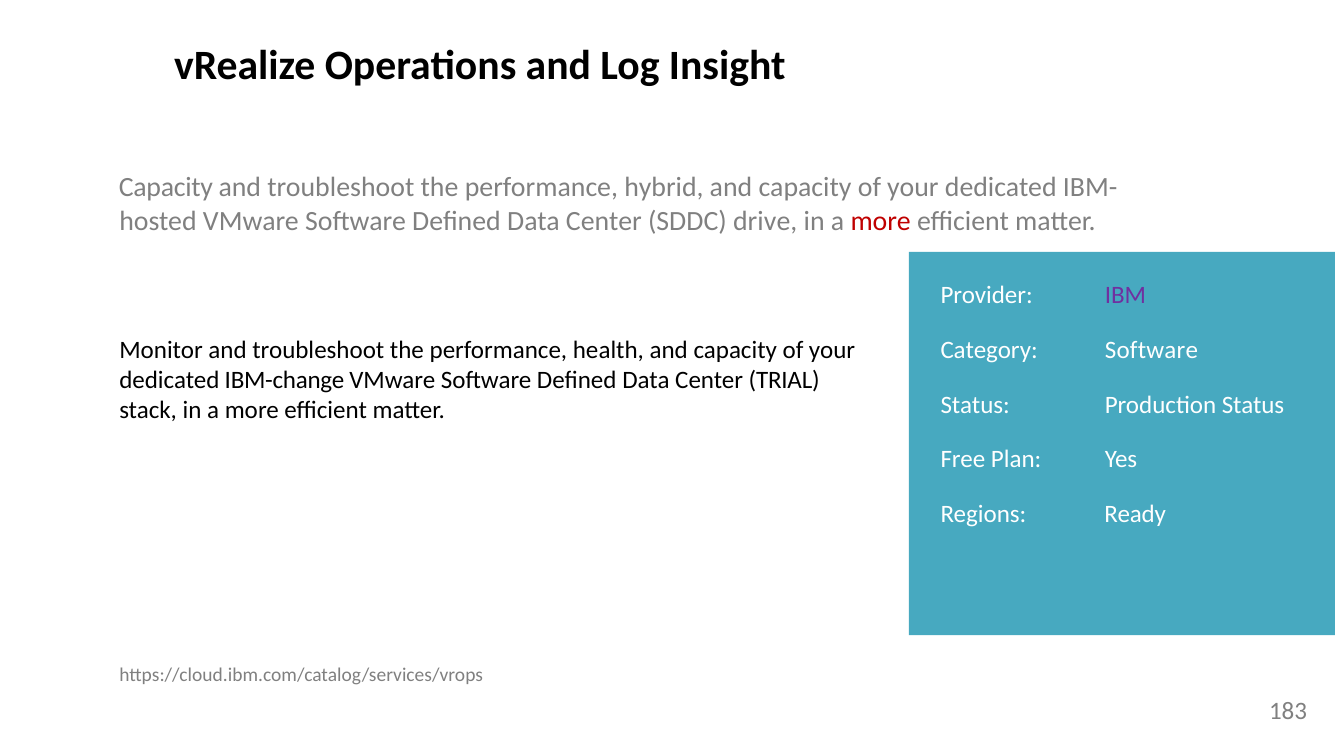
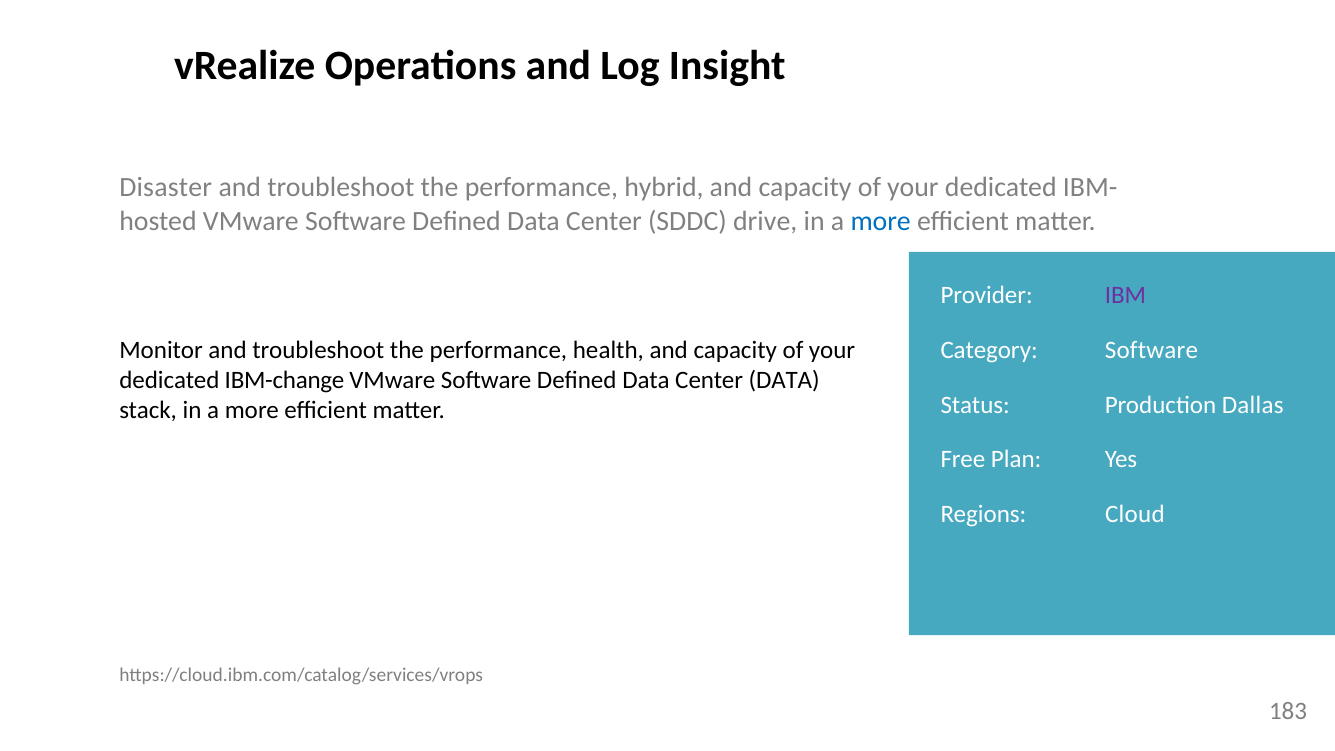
Capacity: Capacity -> Disaster (166, 188)
more colour: red -> blue (881, 221)
Center TRIAL: TRIAL -> DATA (784, 380)
Production Status: Status -> Dallas (1253, 405)
Ready: Ready -> Cloud (1135, 514)
